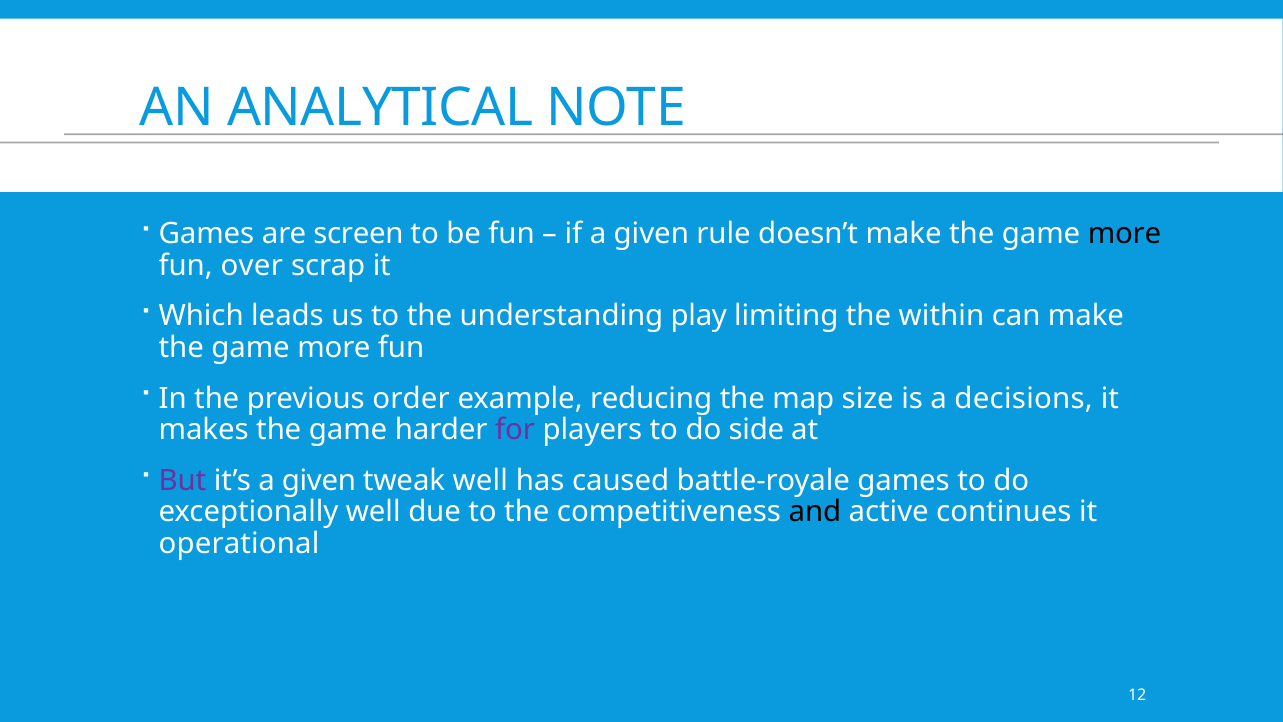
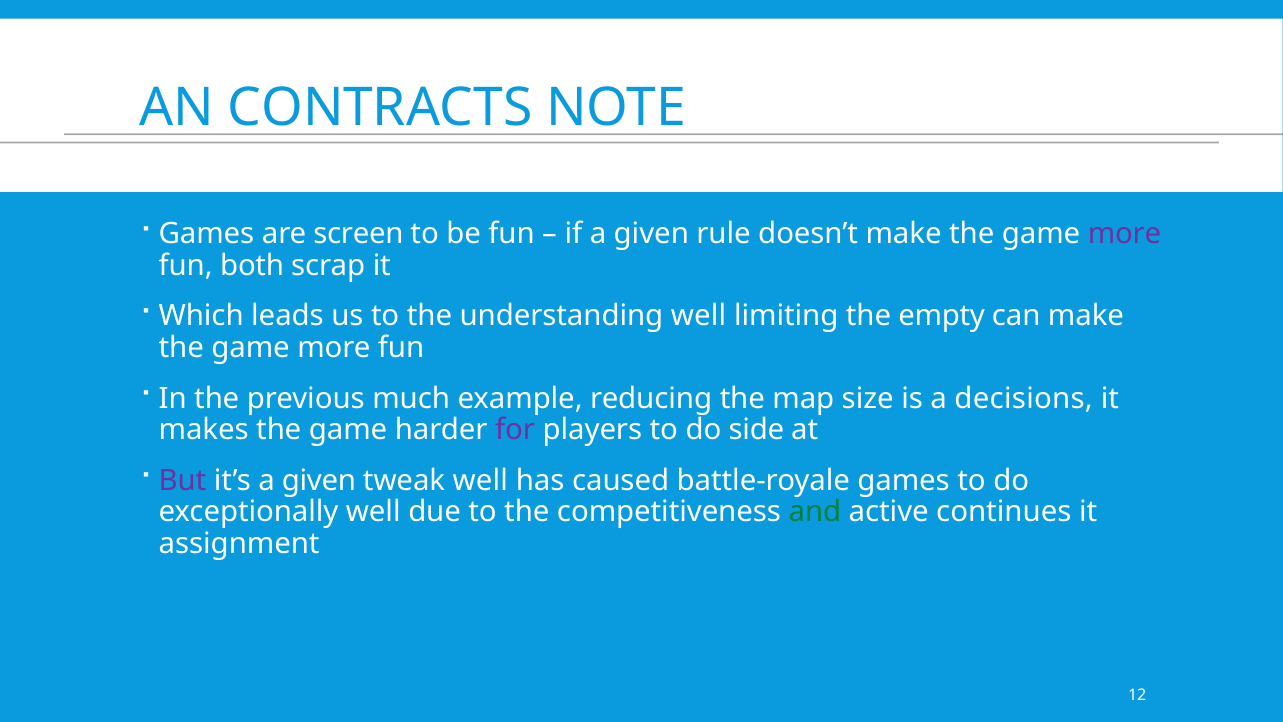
ANALYTICAL: ANALYTICAL -> CONTRACTS (380, 108)
more colour: black -> purple (1125, 234)
over: over -> both (252, 266)
understanding play: play -> well (699, 316)
within: within -> empty (942, 316)
order: order -> much (411, 398)
and colour: black -> green (815, 512)
operational: operational -> assignment (239, 544)
